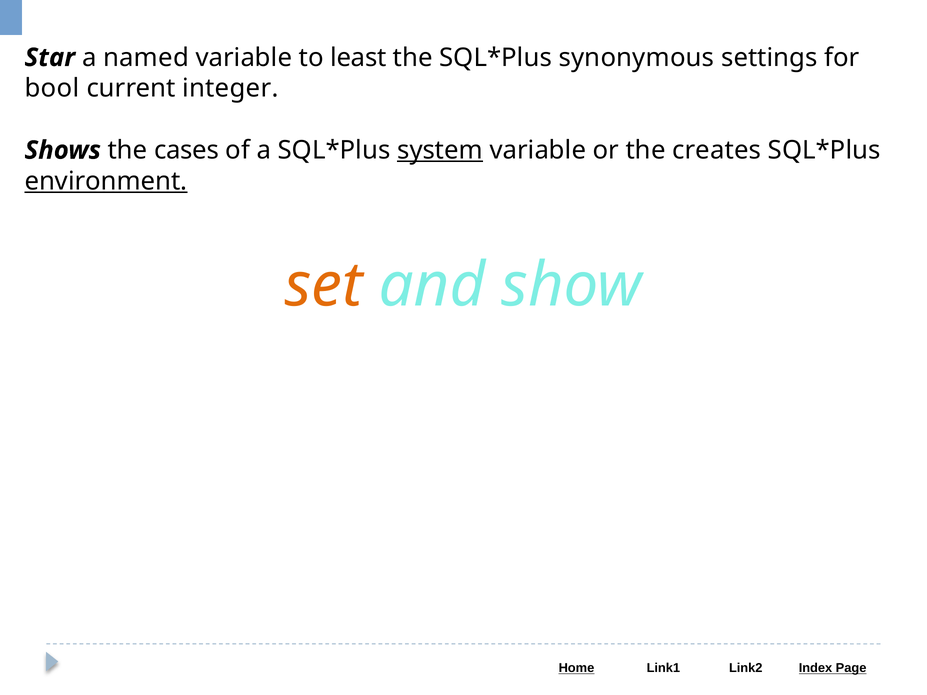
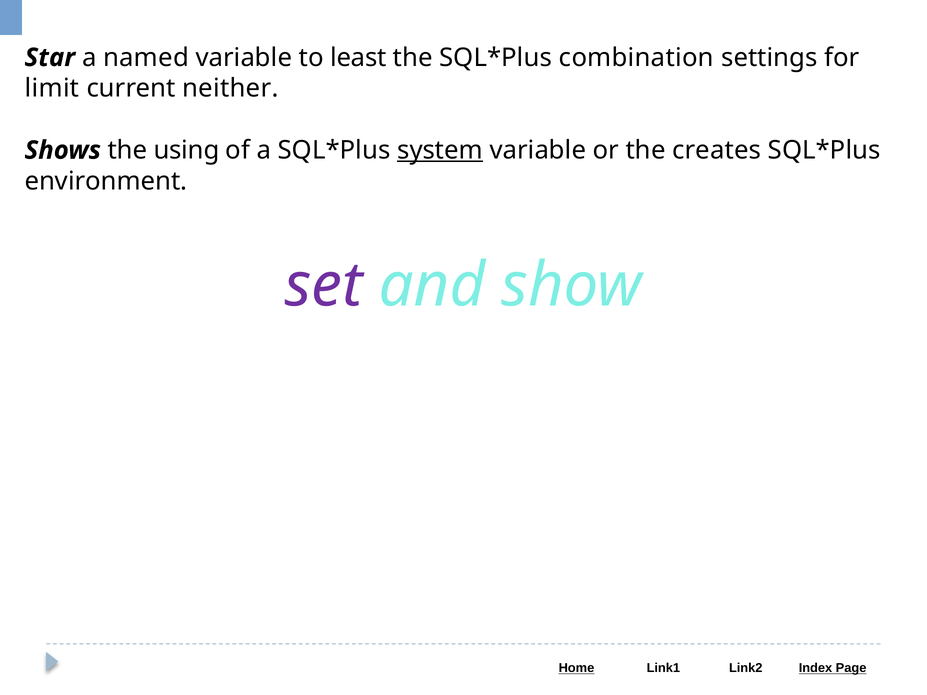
synonymous: synonymous -> combination (636, 58)
bool: bool -> limit (52, 89)
integer: integer -> neither (230, 89)
cases: cases -> using (187, 150)
environment underline: present -> none (106, 181)
set colour: orange -> purple (324, 285)
